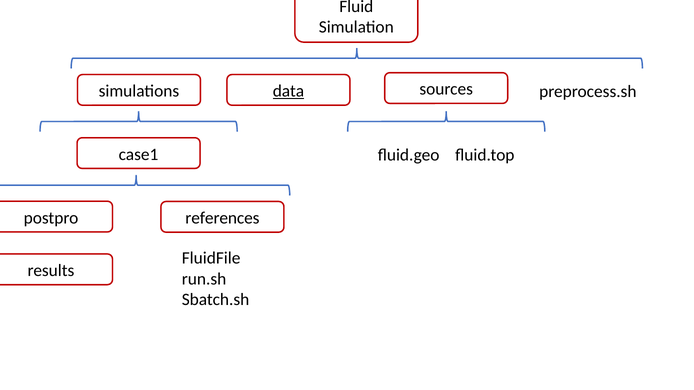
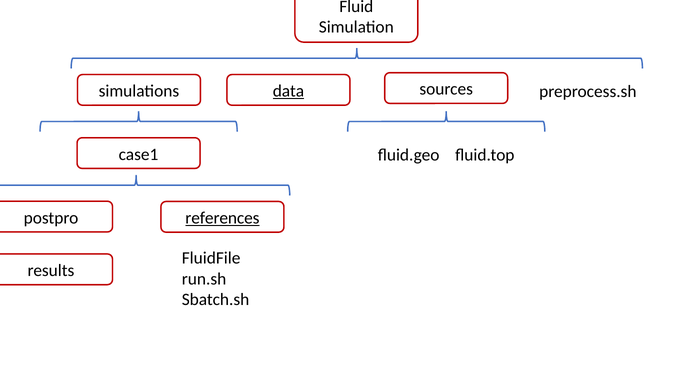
references underline: none -> present (222, 218)
